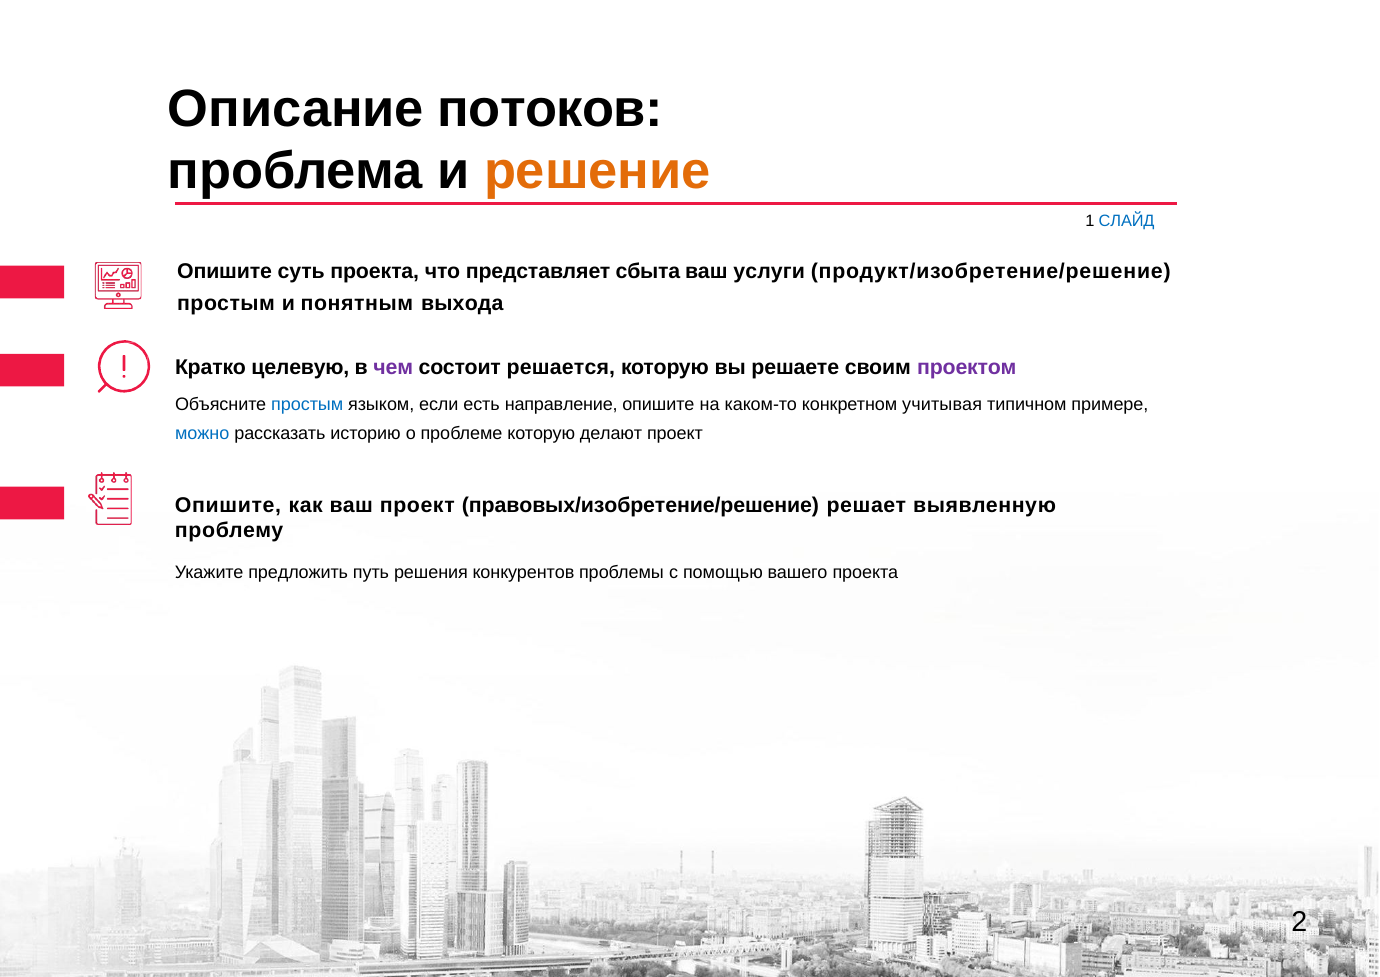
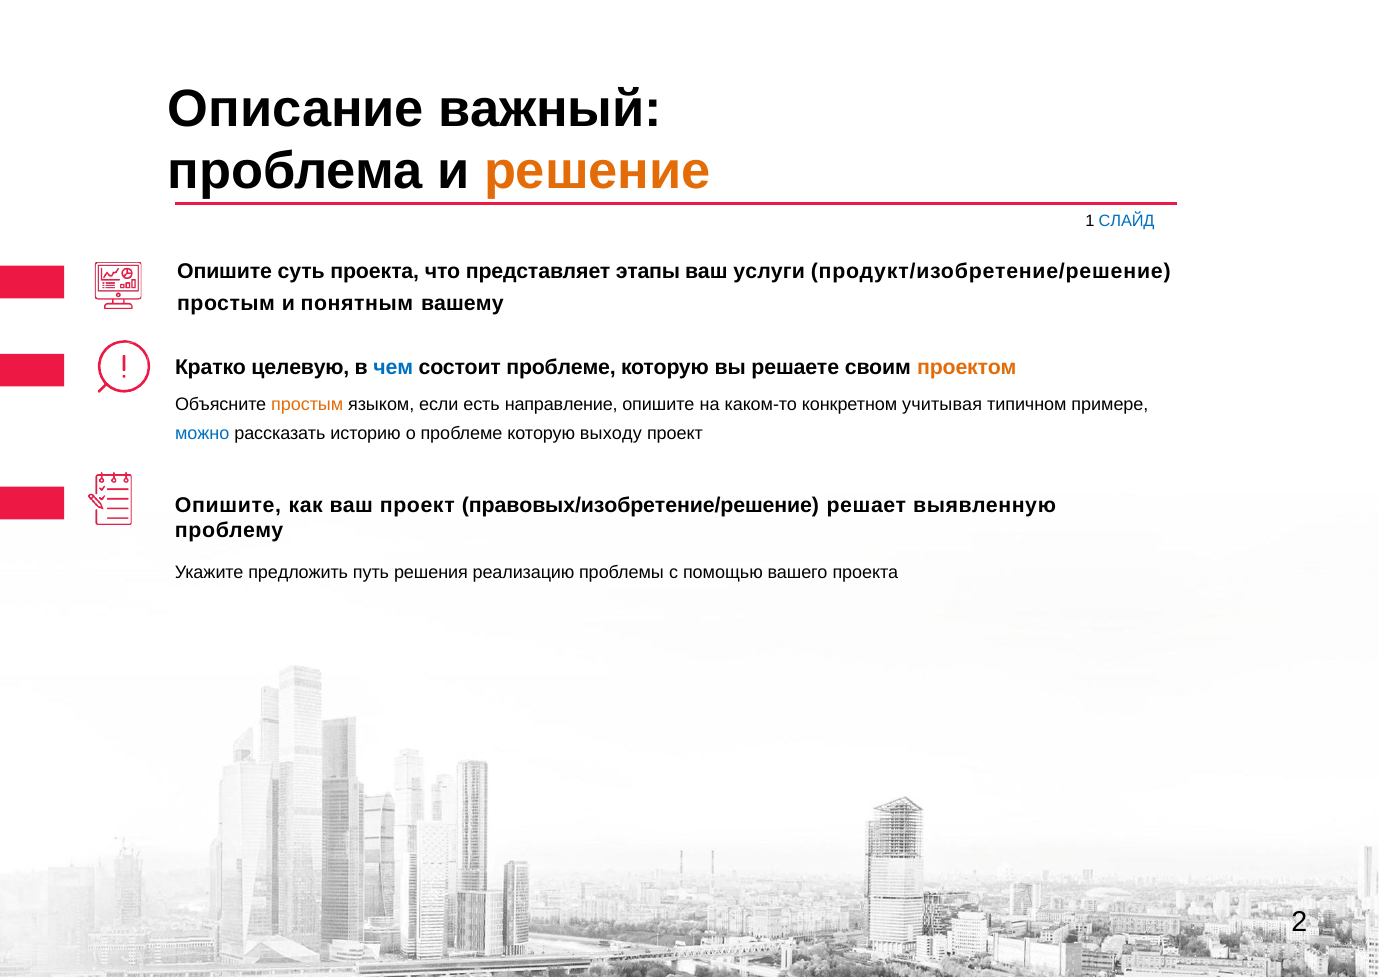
потоков: потоков -> важный (550, 109)
сбыта: сбыта -> этапы (648, 271)
выхода: выхода -> вашему (462, 303)
чем colour: purple -> blue (393, 367)
состоит решается: решается -> проблеме (561, 367)
проектом colour: purple -> orange (967, 367)
простым colour: blue -> orange (307, 405)
делают: делают -> выходу (611, 434)
конкурентов: конкурентов -> реализацию (524, 572)
